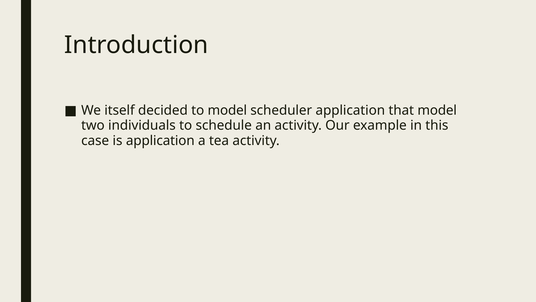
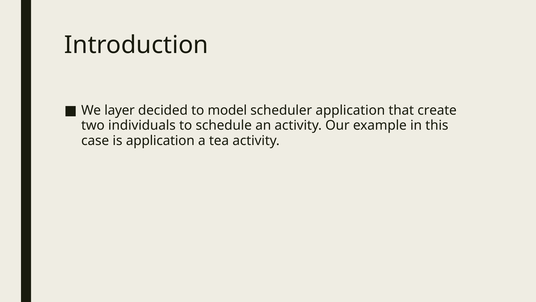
itself: itself -> layer (120, 110)
that model: model -> create (437, 110)
